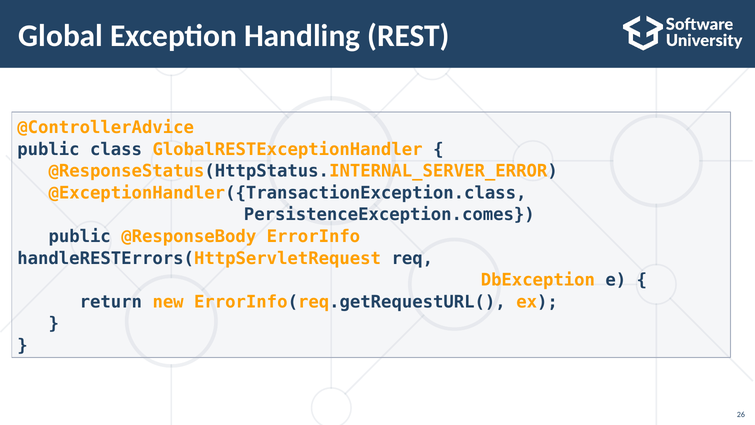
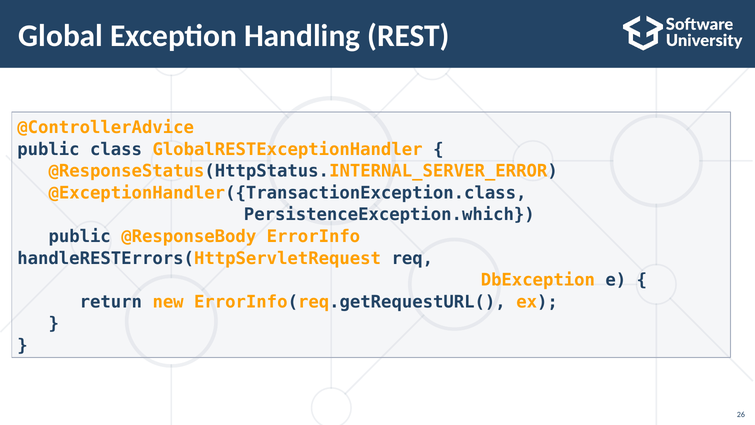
PersistenceException.comes: PersistenceException.comes -> PersistenceException.which (389, 215)
